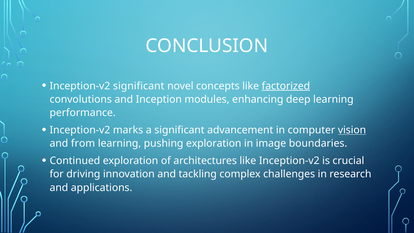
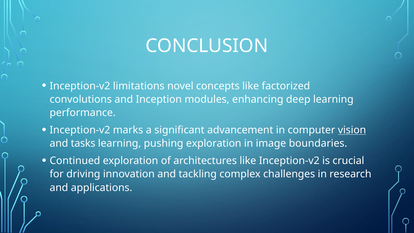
Inception-v2 significant: significant -> limitations (139, 86)
factorized underline: present -> none (286, 86)
from: from -> tasks (83, 143)
